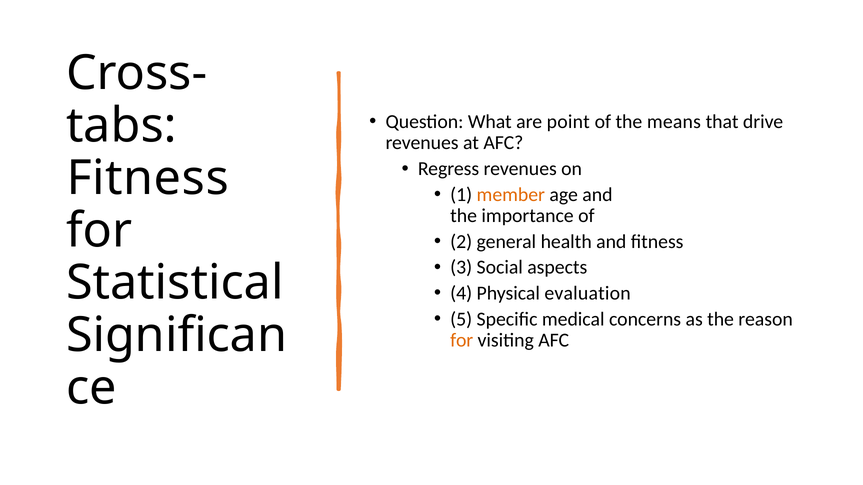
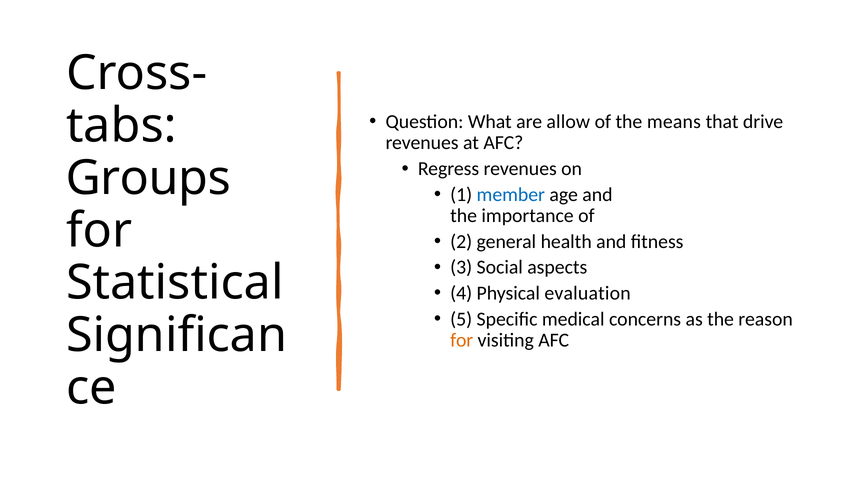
point: point -> allow (568, 122)
Fitness: Fitness -> Groups (148, 178)
member colour: orange -> blue (511, 195)
